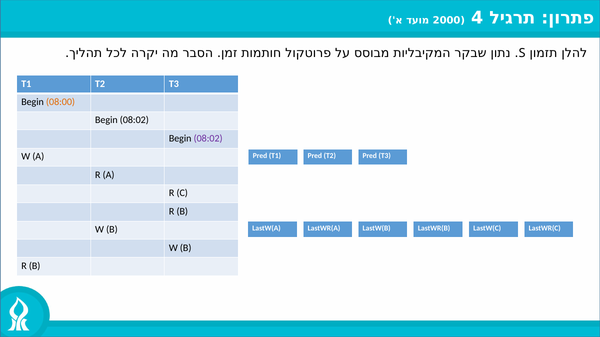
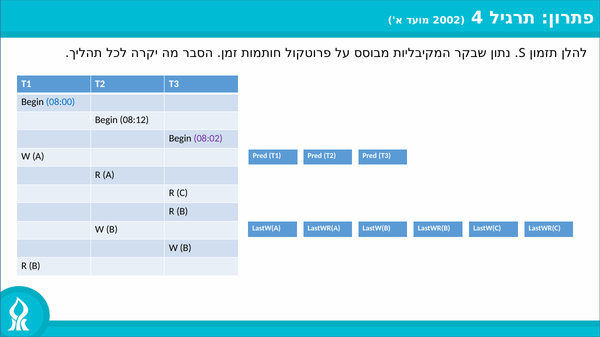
2000: 2000 -> 2002 (447, 20)
08:00 colour: orange -> blue (61, 102)
08:02: 08:02 -> 08:12 (134, 120)
